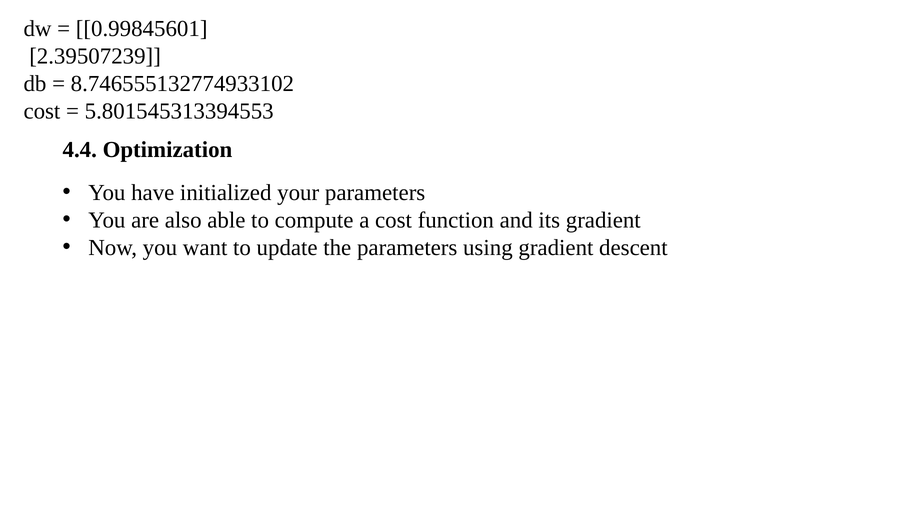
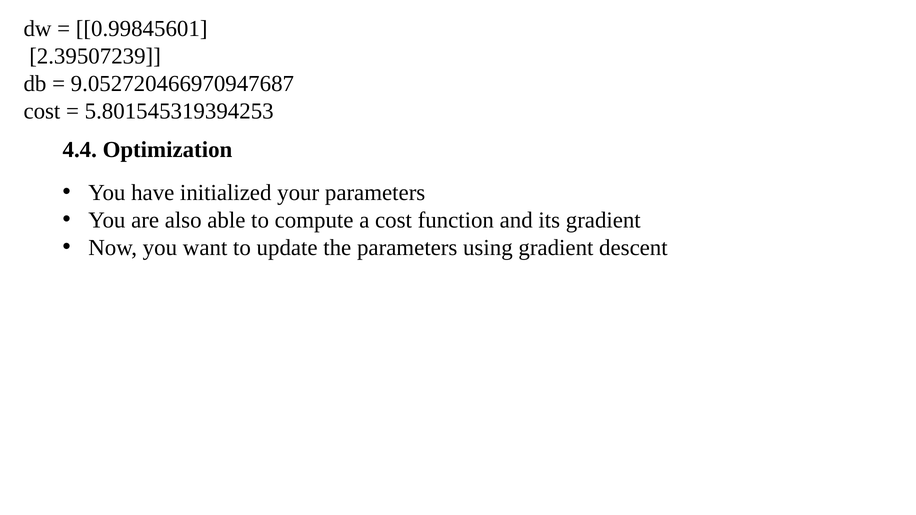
8.746555132774933102: 8.746555132774933102 -> 9.052720466970947687 (182, 84)
5.801545313394553: 5.801545313394553 -> 5.801545319394253 (179, 111)
